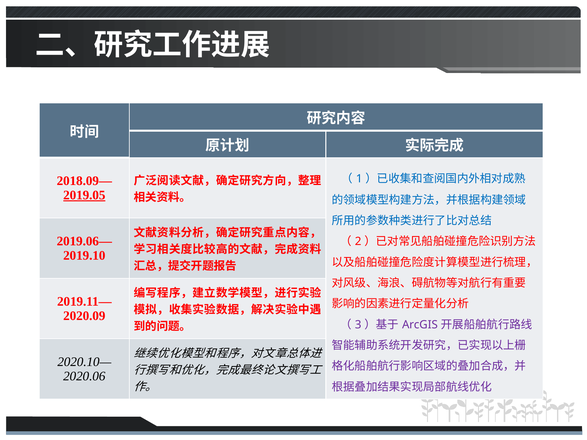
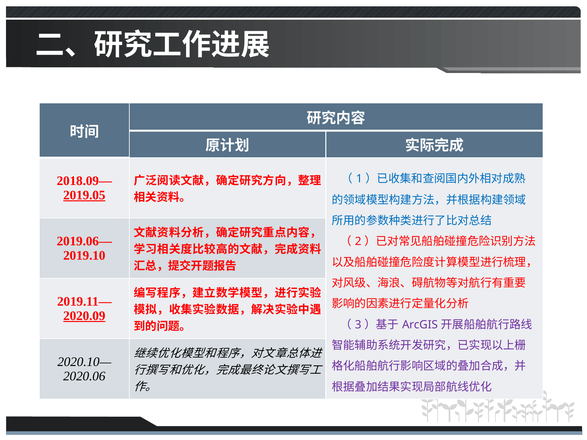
2020.09 underline: none -> present (84, 316)
